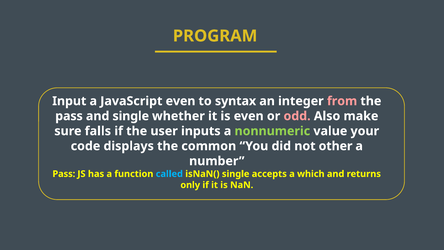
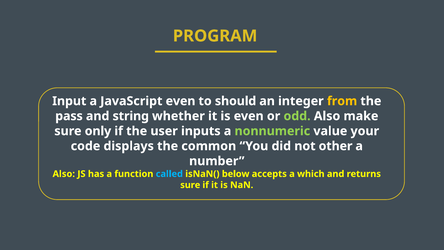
syntax: syntax -> should (236, 101)
from colour: pink -> yellow (342, 101)
and single: single -> string (131, 116)
odd colour: pink -> light green (297, 116)
falls: falls -> only (98, 131)
Pass: Pass -> Also (64, 174)
isNaN( single: single -> below (236, 174)
only: only -> sure (190, 185)
